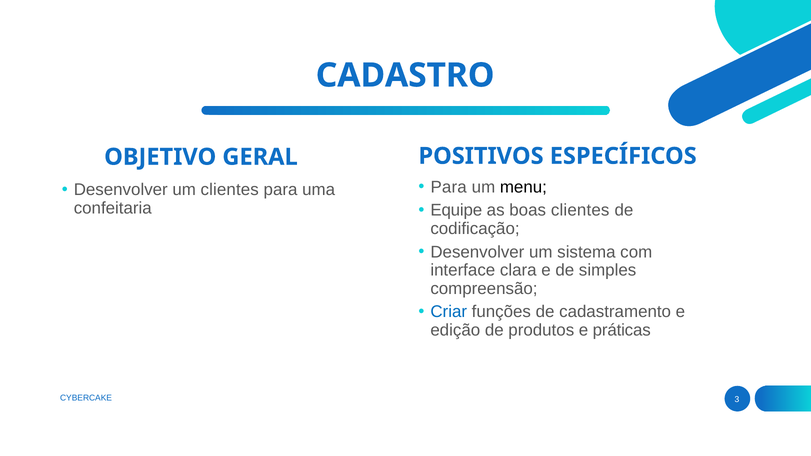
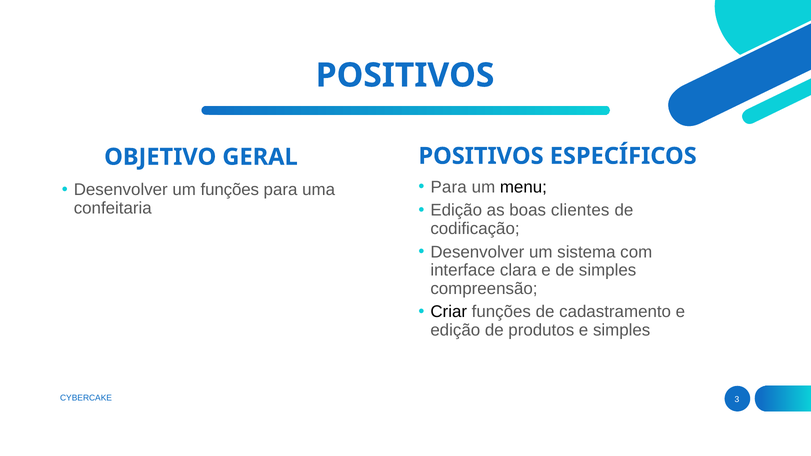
CADASTRO: CADASTRO -> POSITIVOS (405, 75)
um clientes: clientes -> funções (230, 190)
Equipe: Equipe -> Edição (456, 210)
Criar colour: blue -> black (449, 312)
e práticas: práticas -> simples (622, 330)
